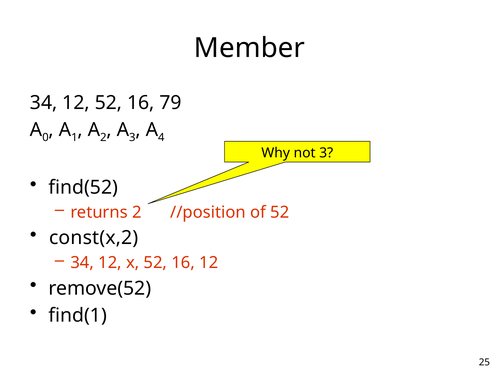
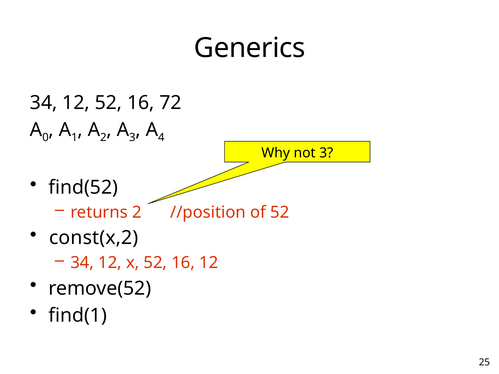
Member: Member -> Generics (250, 48)
79: 79 -> 72 (170, 103)
